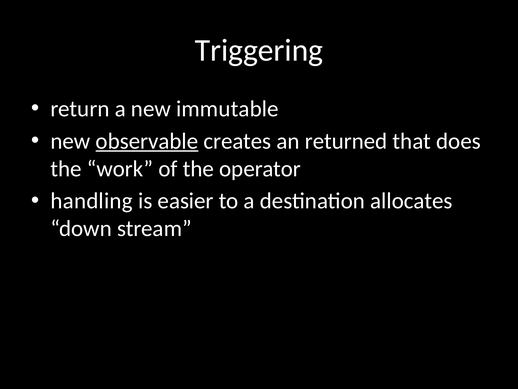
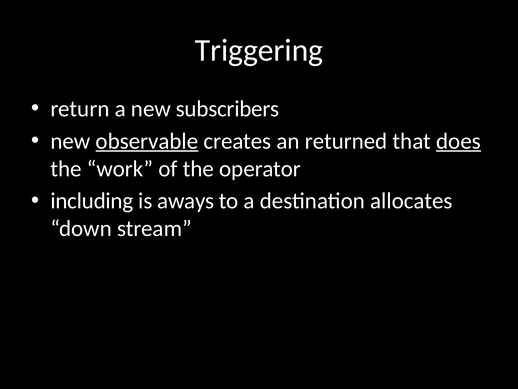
immutable: immutable -> subscribers (228, 109)
does underline: none -> present (458, 141)
handling: handling -> including (92, 201)
easier: easier -> aways (186, 201)
